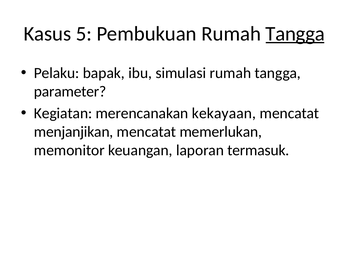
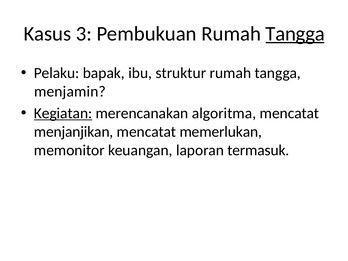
5: 5 -> 3 (84, 34)
simulasi: simulasi -> struktur (181, 73)
parameter: parameter -> menjamin (70, 92)
Kegiatan underline: none -> present (63, 113)
kekayaan: kekayaan -> algoritma (224, 113)
